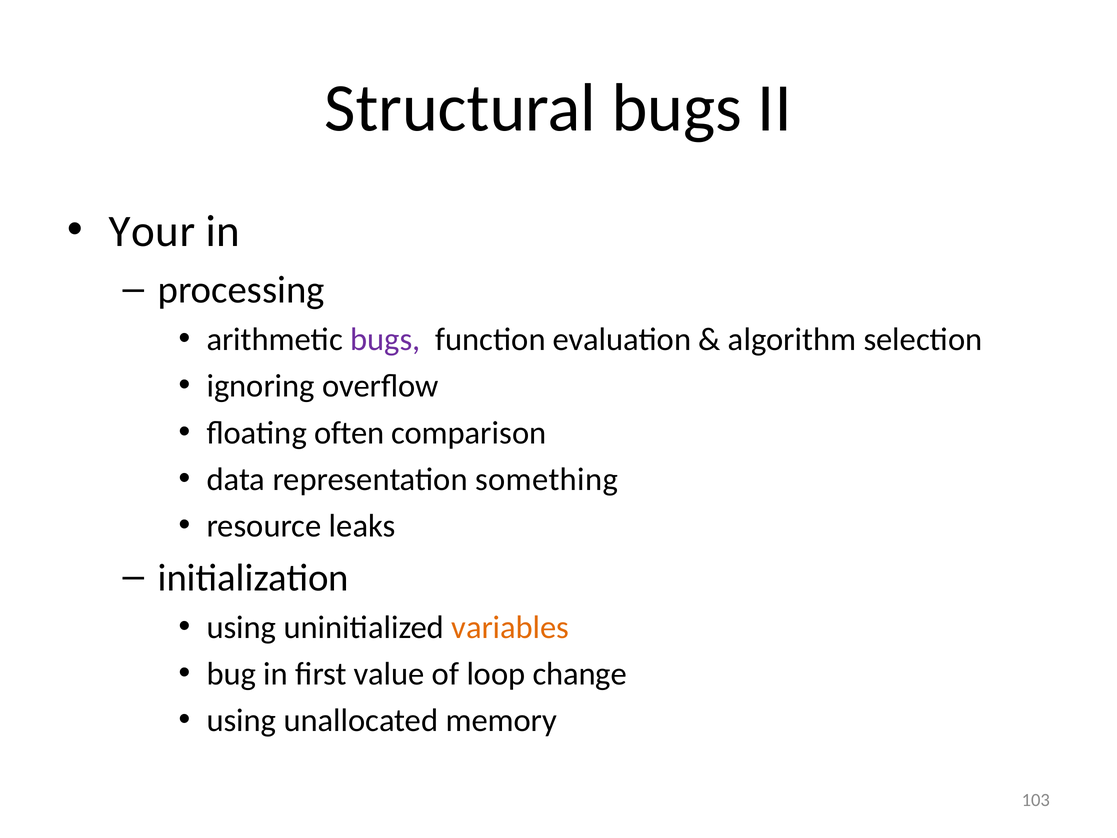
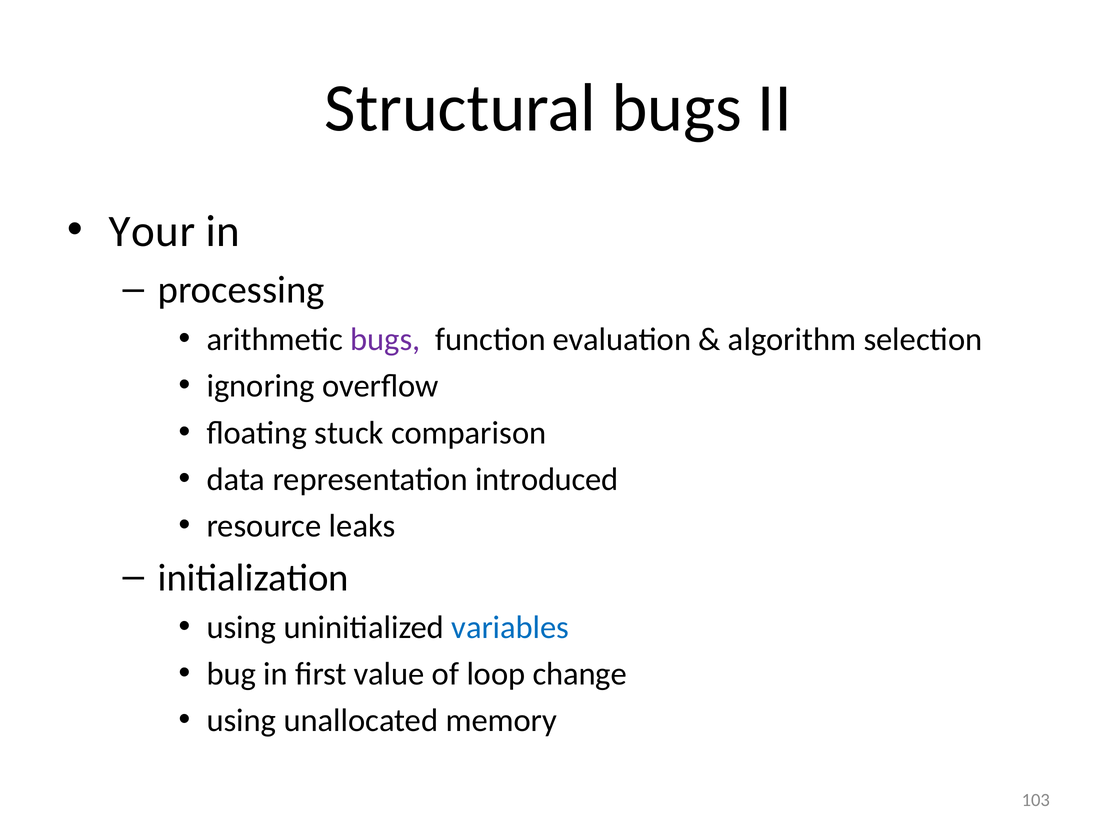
often: often -> stuck (349, 433)
something: something -> introduced (547, 479)
variables colour: orange -> blue (510, 627)
